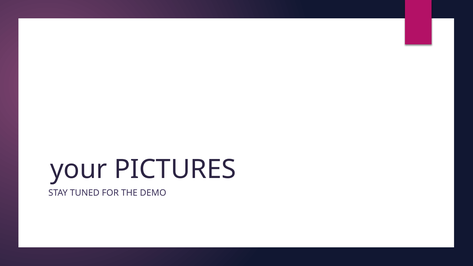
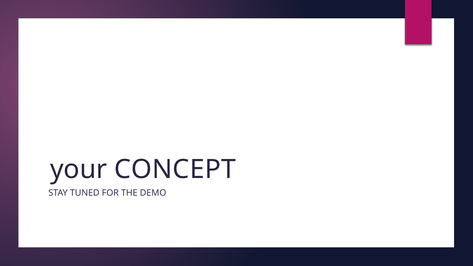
PICTURES: PICTURES -> CONCEPT (175, 169)
